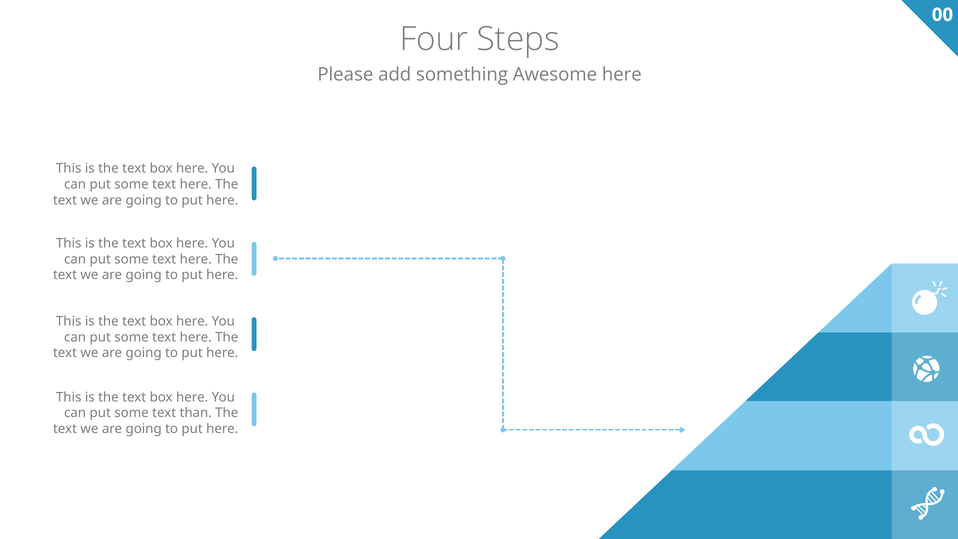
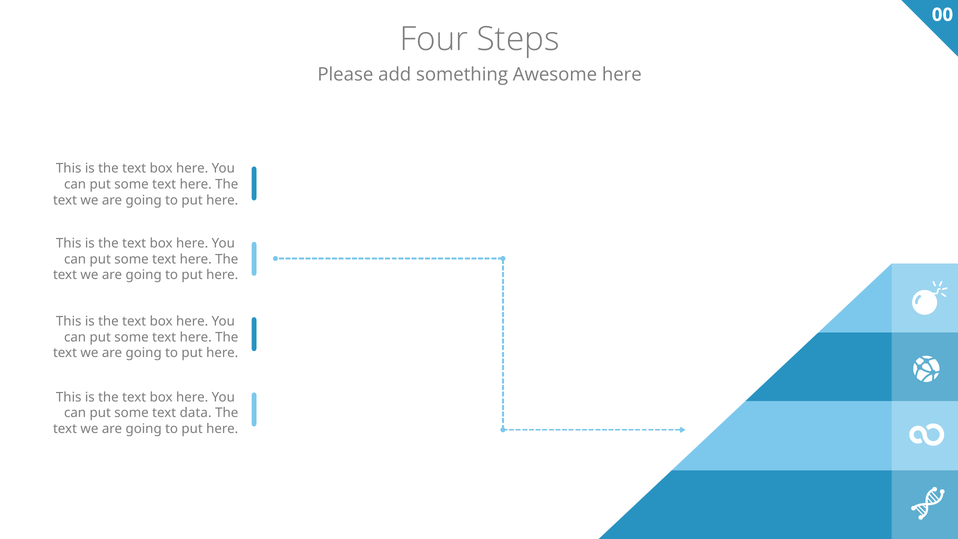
than: than -> data (196, 413)
